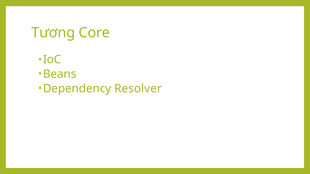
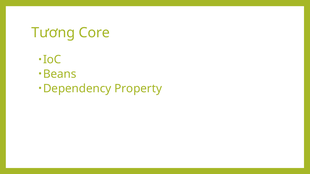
Resolver: Resolver -> Property (138, 89)
